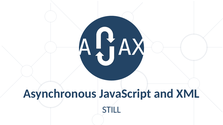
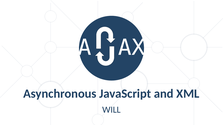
STILL: STILL -> WILL (111, 110)
